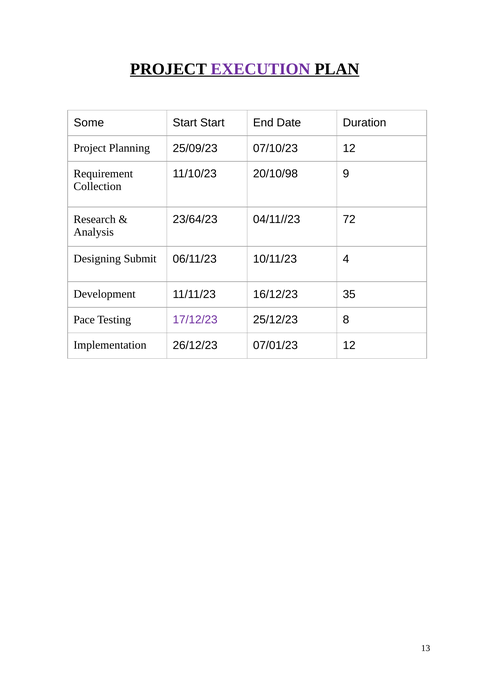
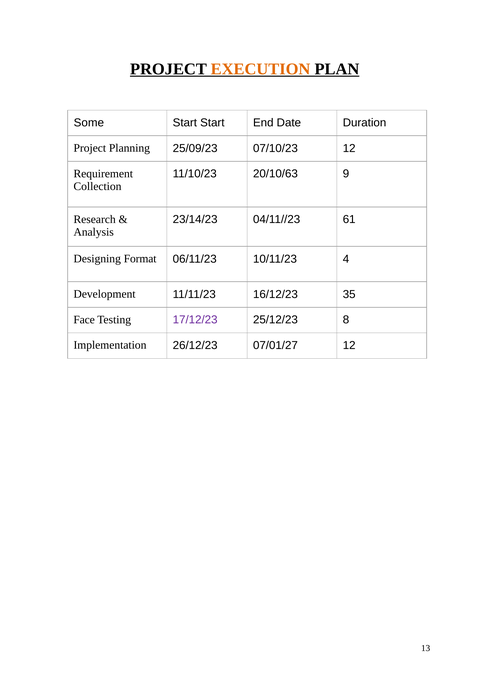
EXECUTION colour: purple -> orange (261, 69)
20/10/98: 20/10/98 -> 20/10/63 (275, 174)
23/64/23: 23/64/23 -> 23/14/23 (195, 220)
72: 72 -> 61 (349, 220)
Submit: Submit -> Format (140, 259)
Pace: Pace -> Face (84, 320)
07/01/23: 07/01/23 -> 07/01/27 (275, 346)
